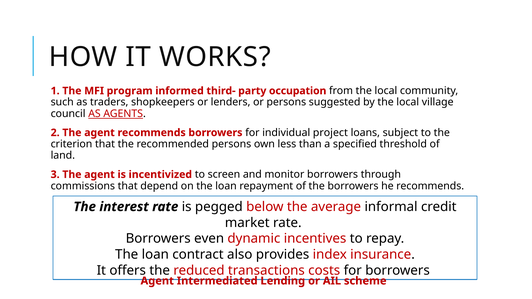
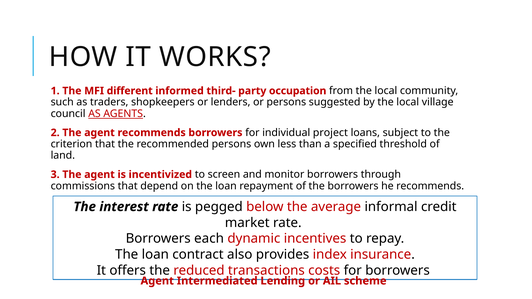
program: program -> different (130, 91)
even: even -> each (209, 239)
